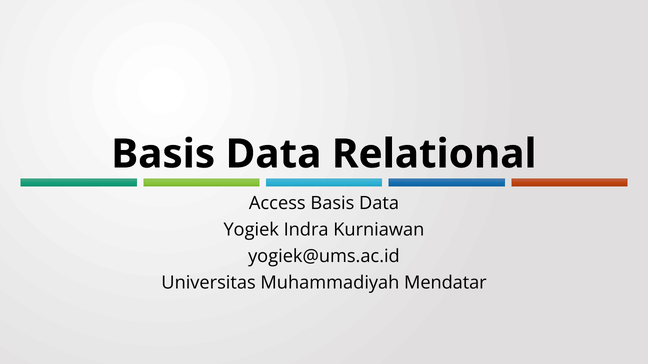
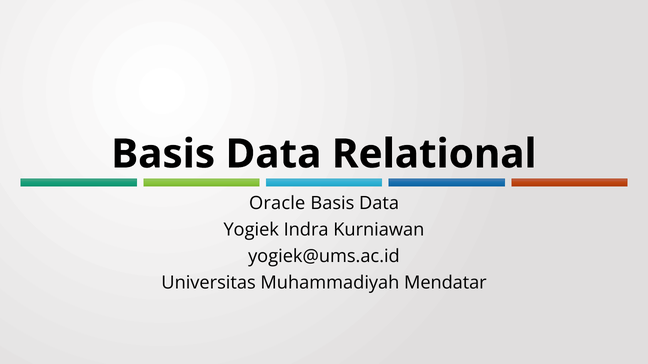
Access: Access -> Oracle (277, 204)
